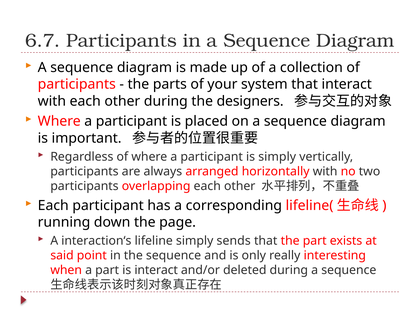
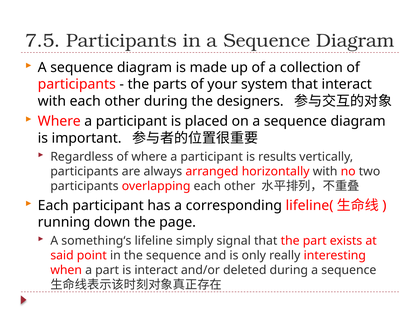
6.7: 6.7 -> 7.5 (43, 41)
is simply: simply -> results (277, 157)
interaction‘s: interaction‘s -> something‘s (96, 241)
sends: sends -> signal (234, 241)
